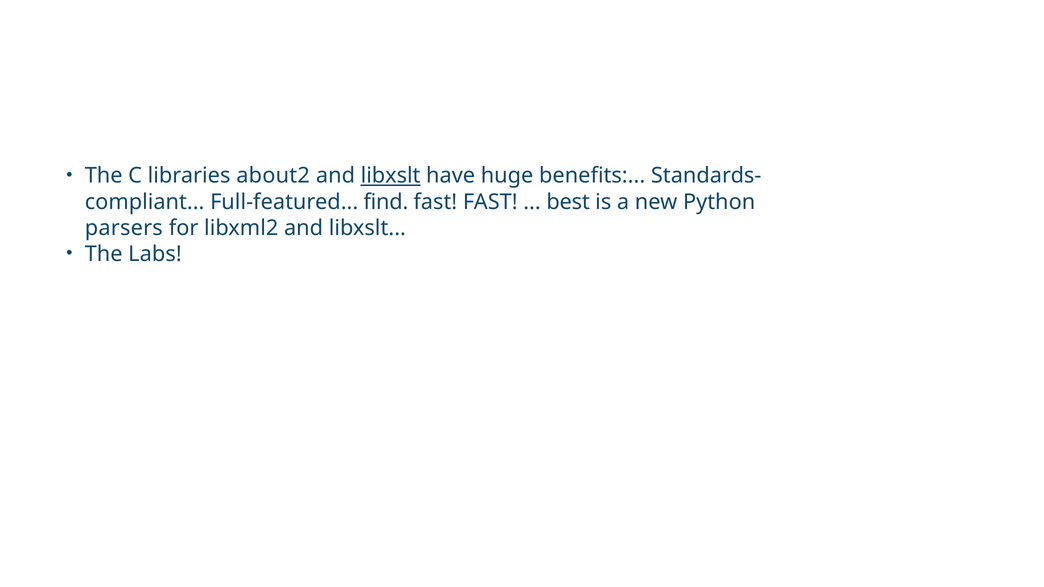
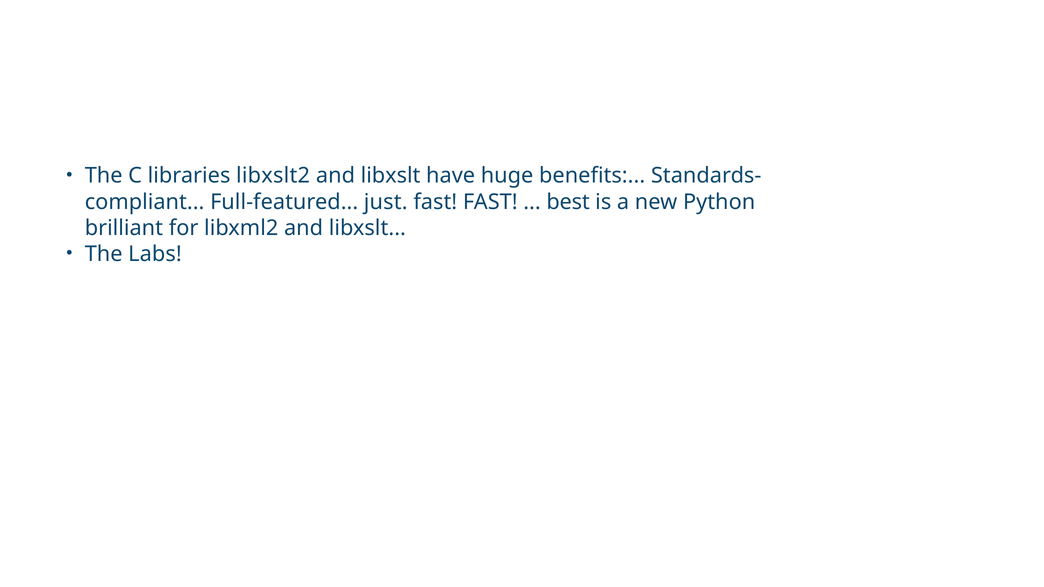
about2: about2 -> libxslt2 (273, 176)
libxslt underline: present -> none (391, 176)
find: find -> just (386, 202)
parsers: parsers -> brilliant (124, 228)
